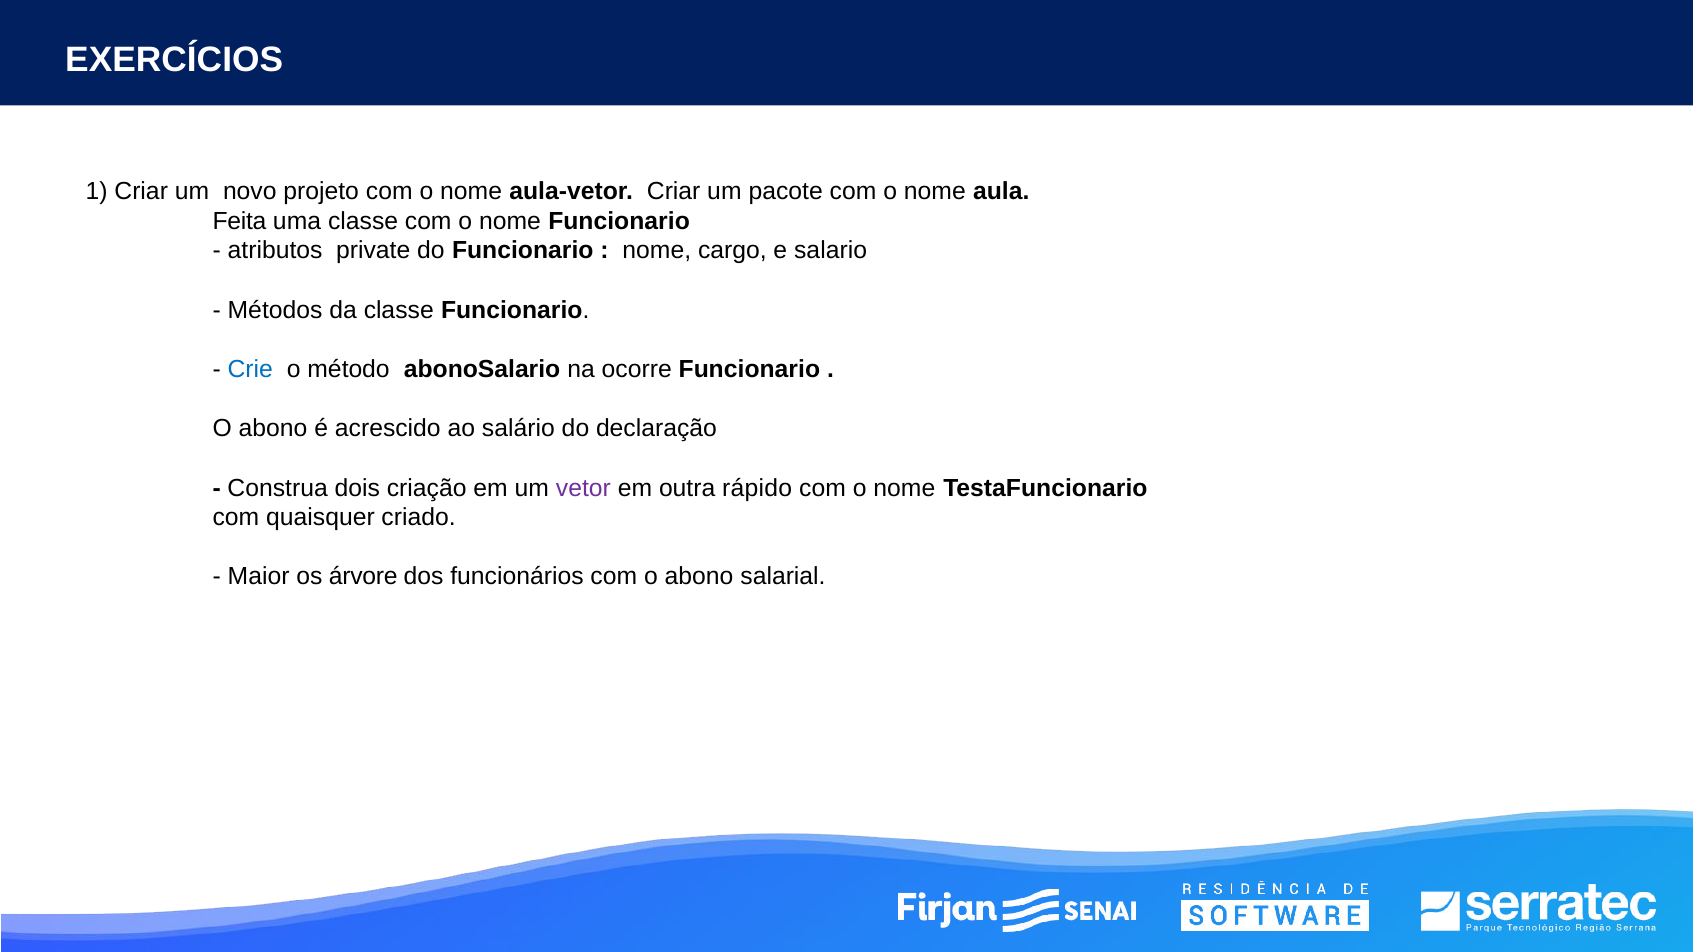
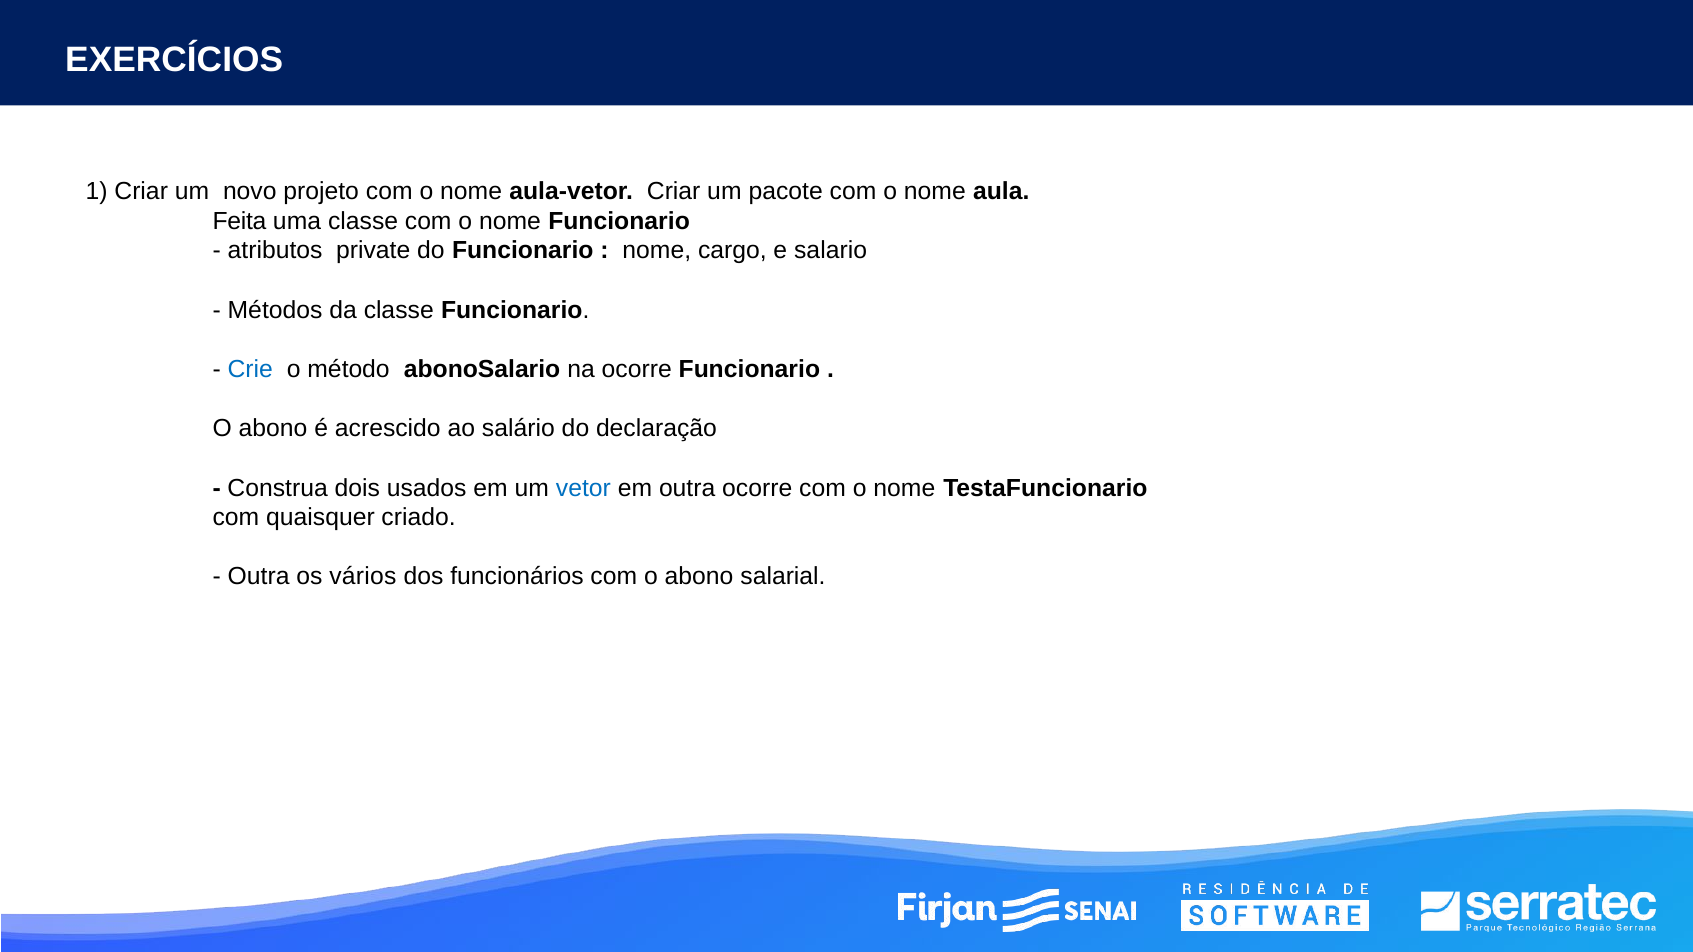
criação: criação -> usados (427, 488)
vetor colour: purple -> blue (583, 488)
outra rápido: rápido -> ocorre (757, 488)
Maior: Maior -> Outra (259, 577)
árvore: árvore -> vários (363, 577)
